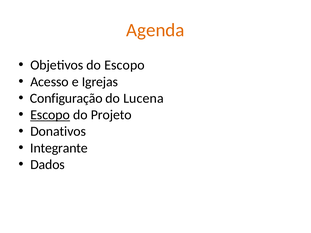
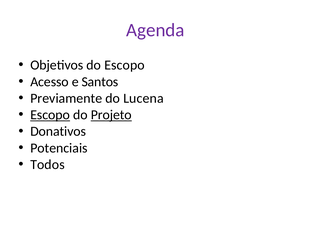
Agenda colour: orange -> purple (155, 30)
Igrejas: Igrejas -> Santos (100, 82)
Configuração: Configuração -> Previamente (66, 98)
Projeto underline: none -> present (111, 115)
Integrante: Integrante -> Potenciais (59, 148)
Dados: Dados -> Todos (47, 165)
